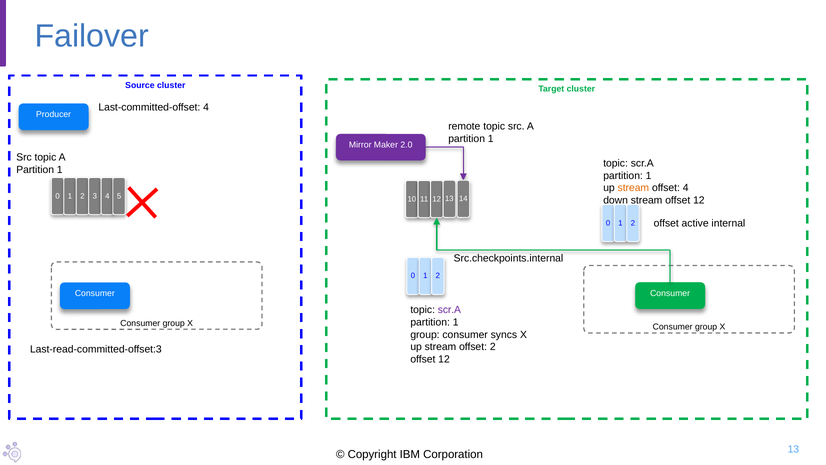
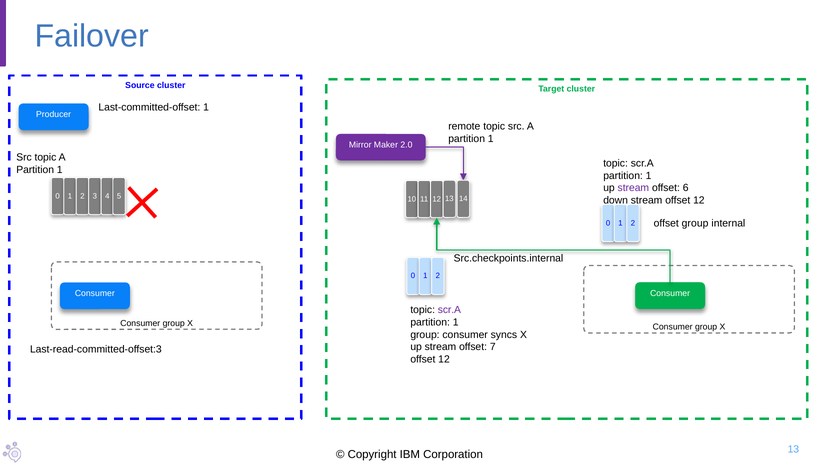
Last-committed-offset 4: 4 -> 1 (206, 107)
stream colour: orange -> purple (633, 188)
offset 4: 4 -> 6 (686, 188)
active: active -> group (695, 223)
offset 2: 2 -> 7 (493, 347)
